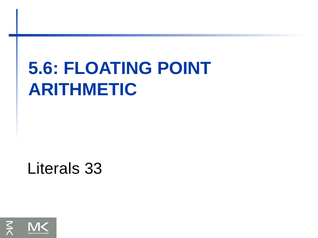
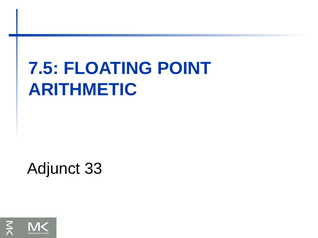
5.6: 5.6 -> 7.5 (43, 68)
Literals: Literals -> Adjunct (54, 169)
